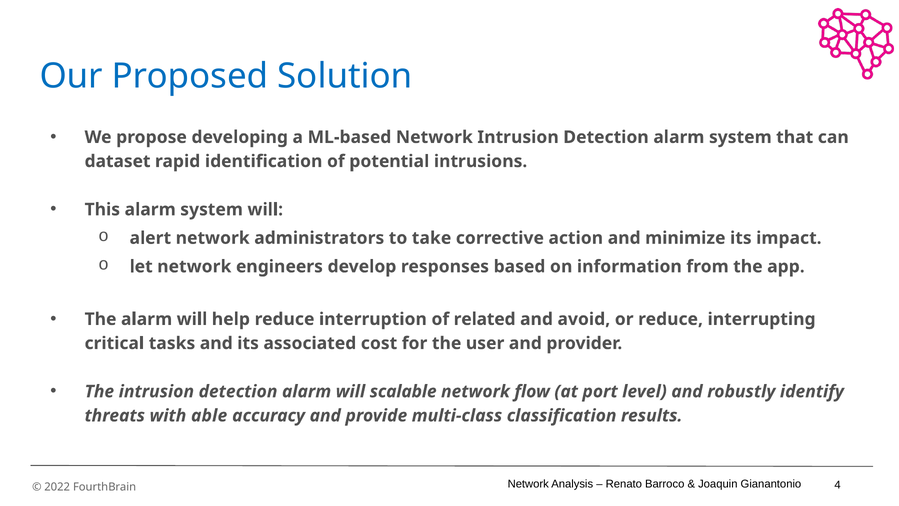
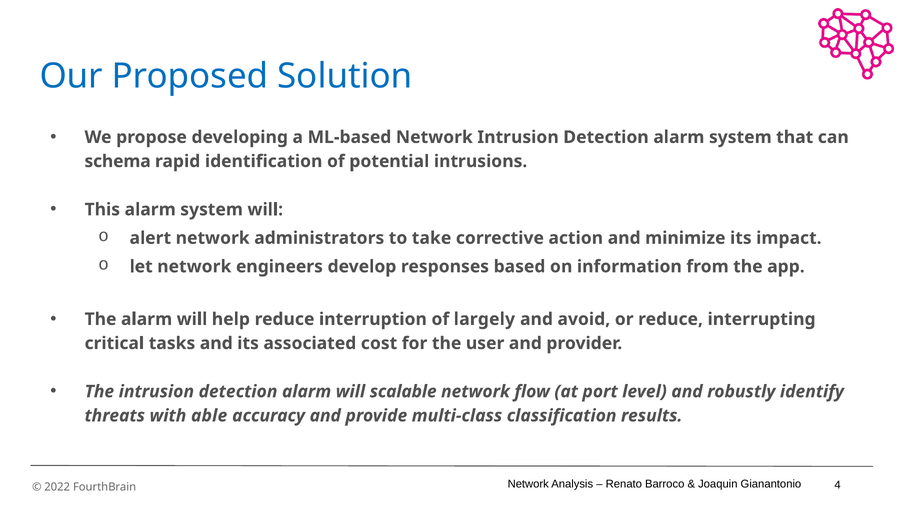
dataset: dataset -> schema (118, 161)
related: related -> largely (484, 319)
